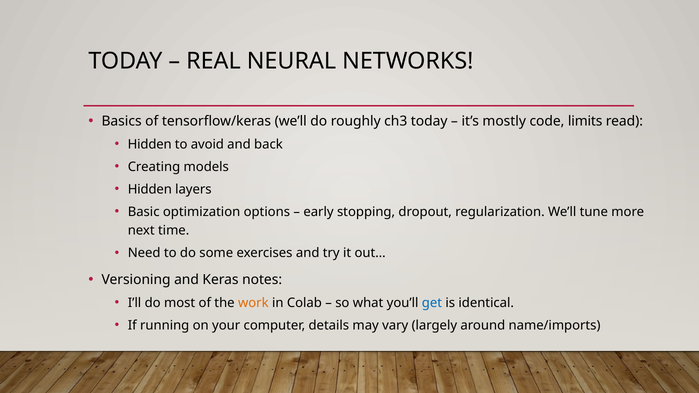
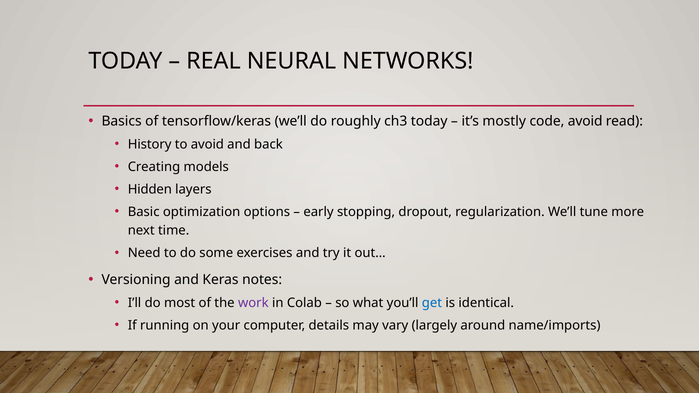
code limits: limits -> avoid (585, 121)
Hidden: Hidden -> History (150, 144)
work colour: orange -> purple (253, 303)
